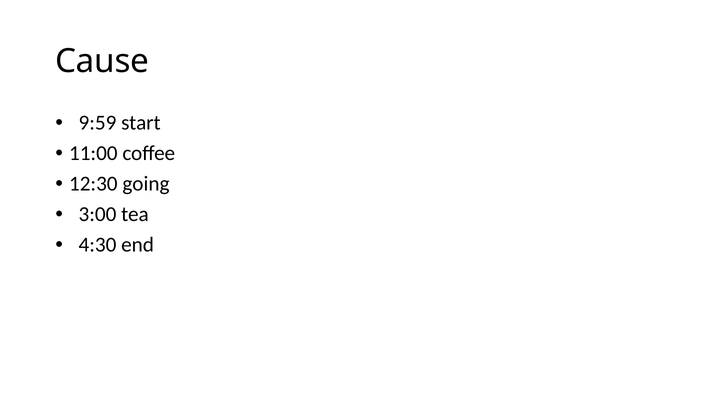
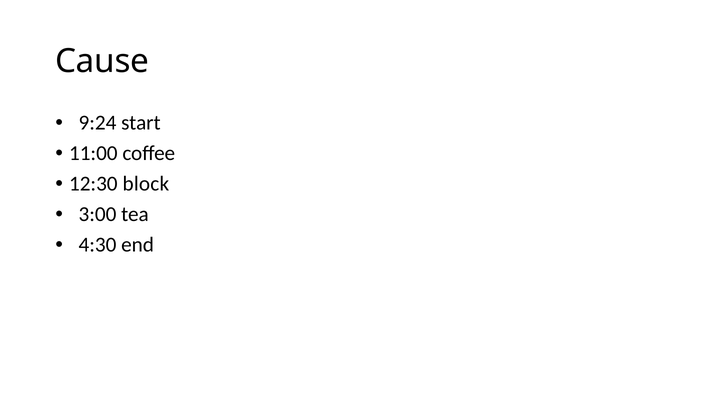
9:59: 9:59 -> 9:24 (98, 123)
going: going -> block (146, 184)
